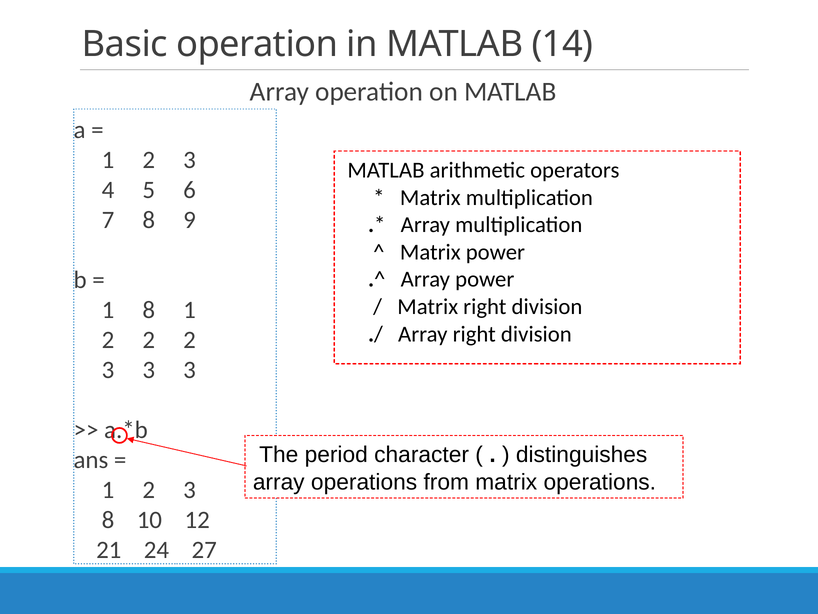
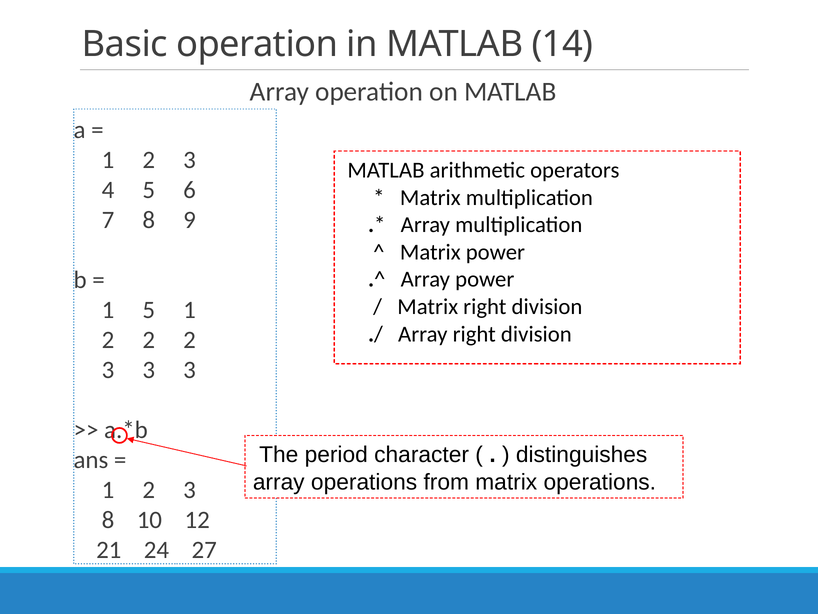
1 8: 8 -> 5 (149, 310)
